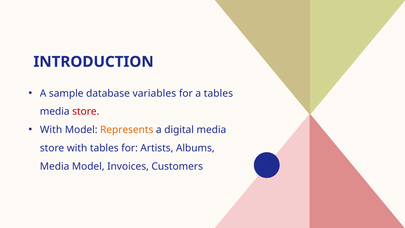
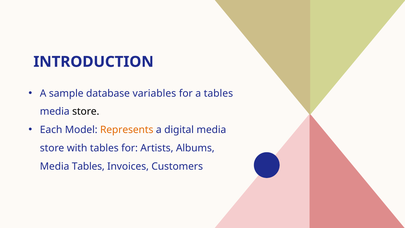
store colour: red -> black (86, 112)
With: With -> Each (51, 130)
Media Model: Model -> Tables (88, 166)
